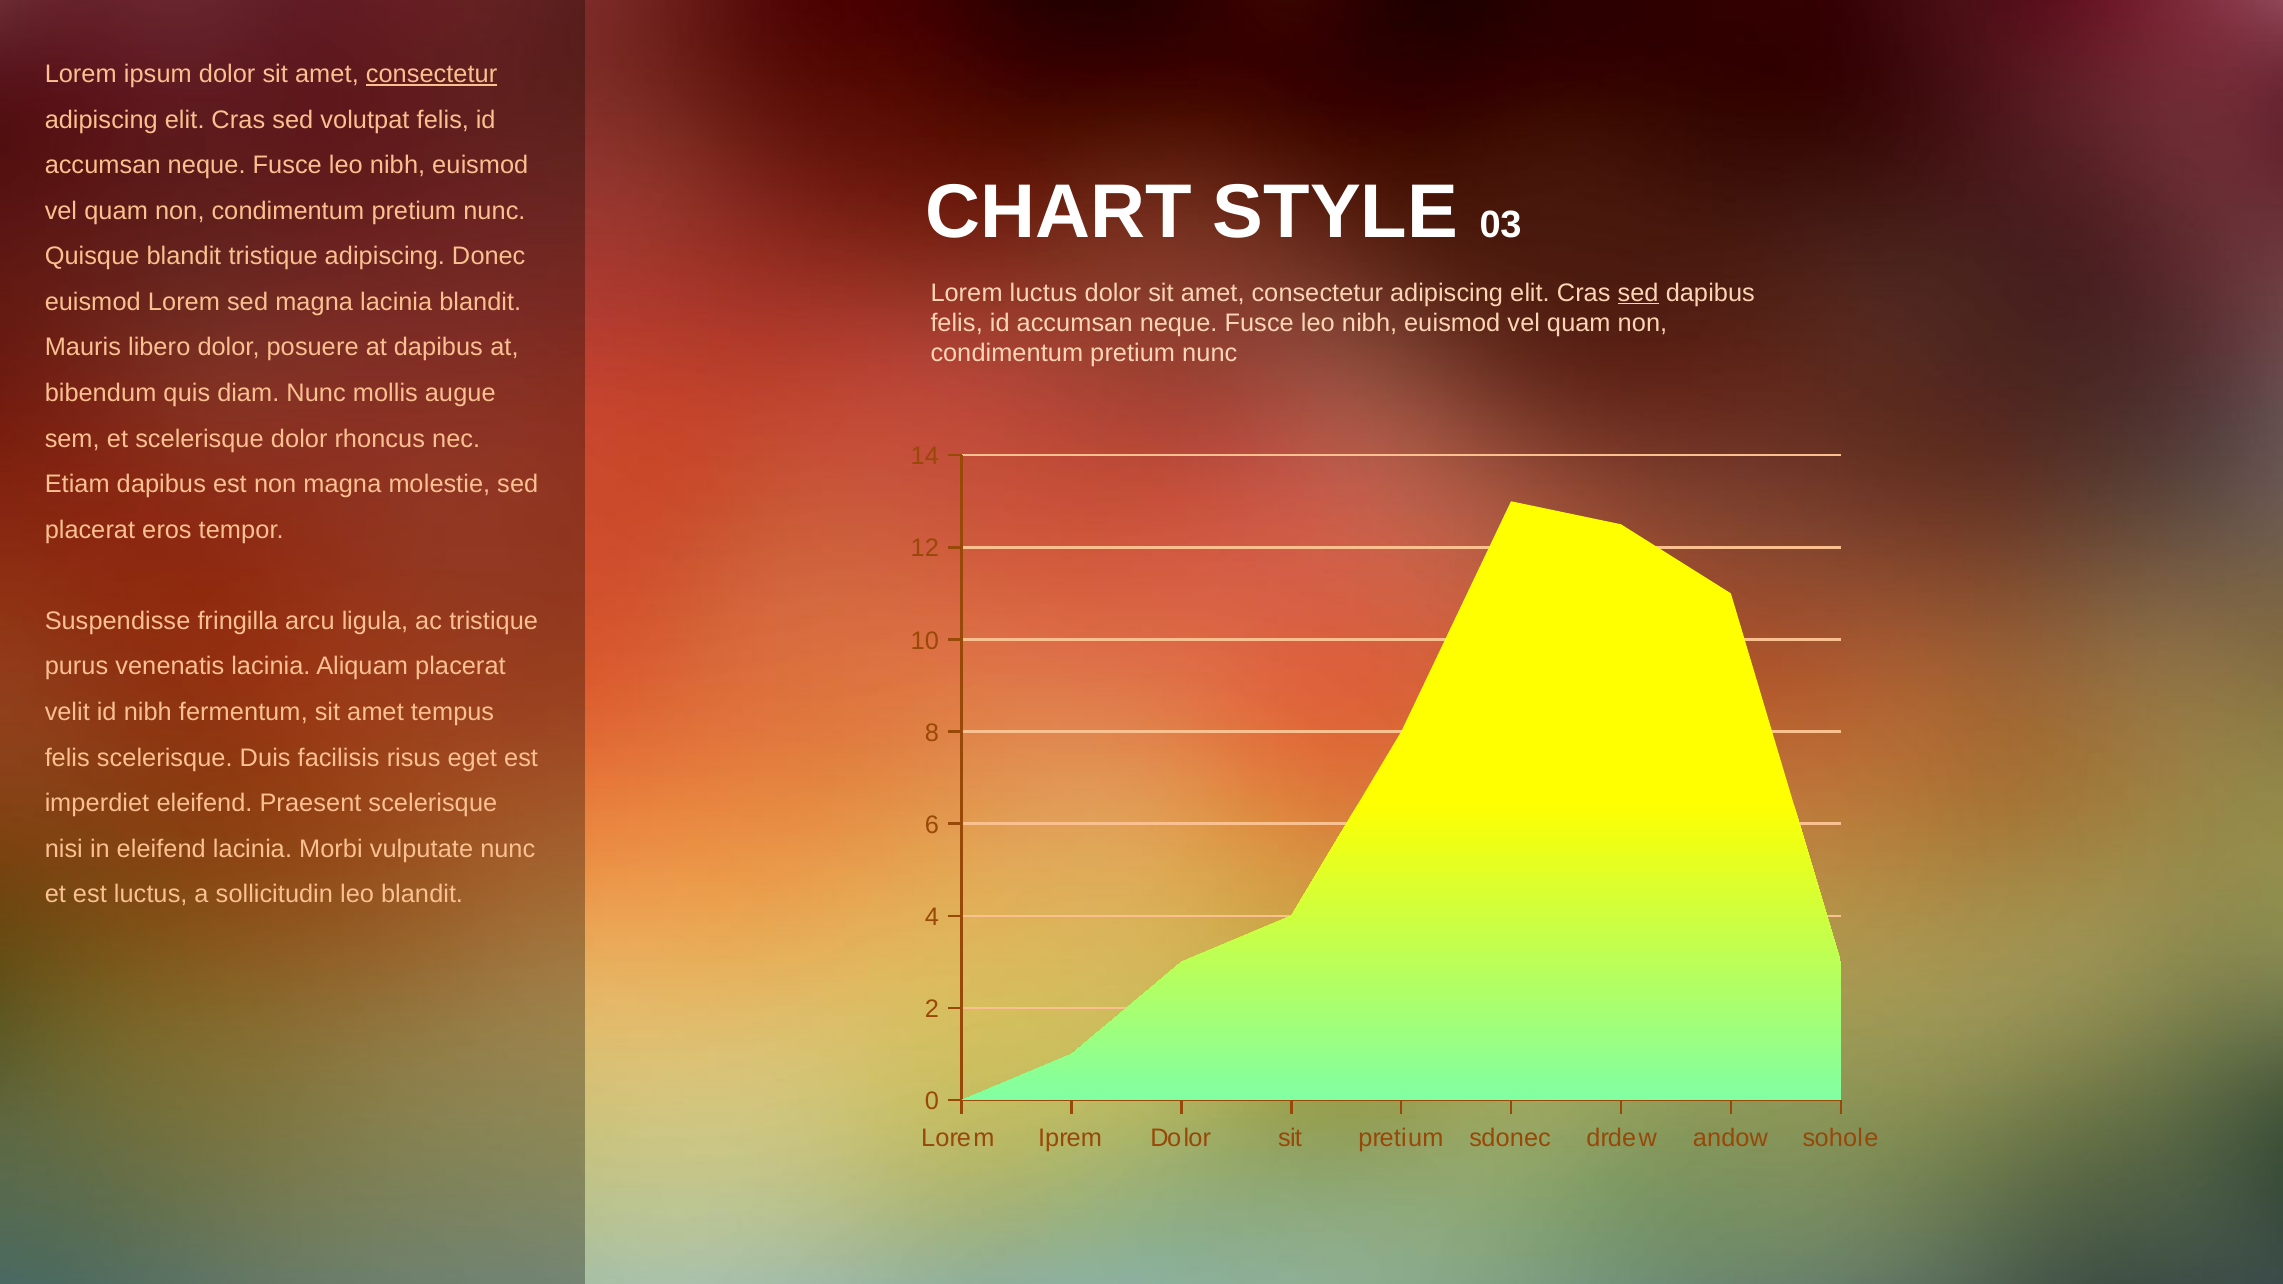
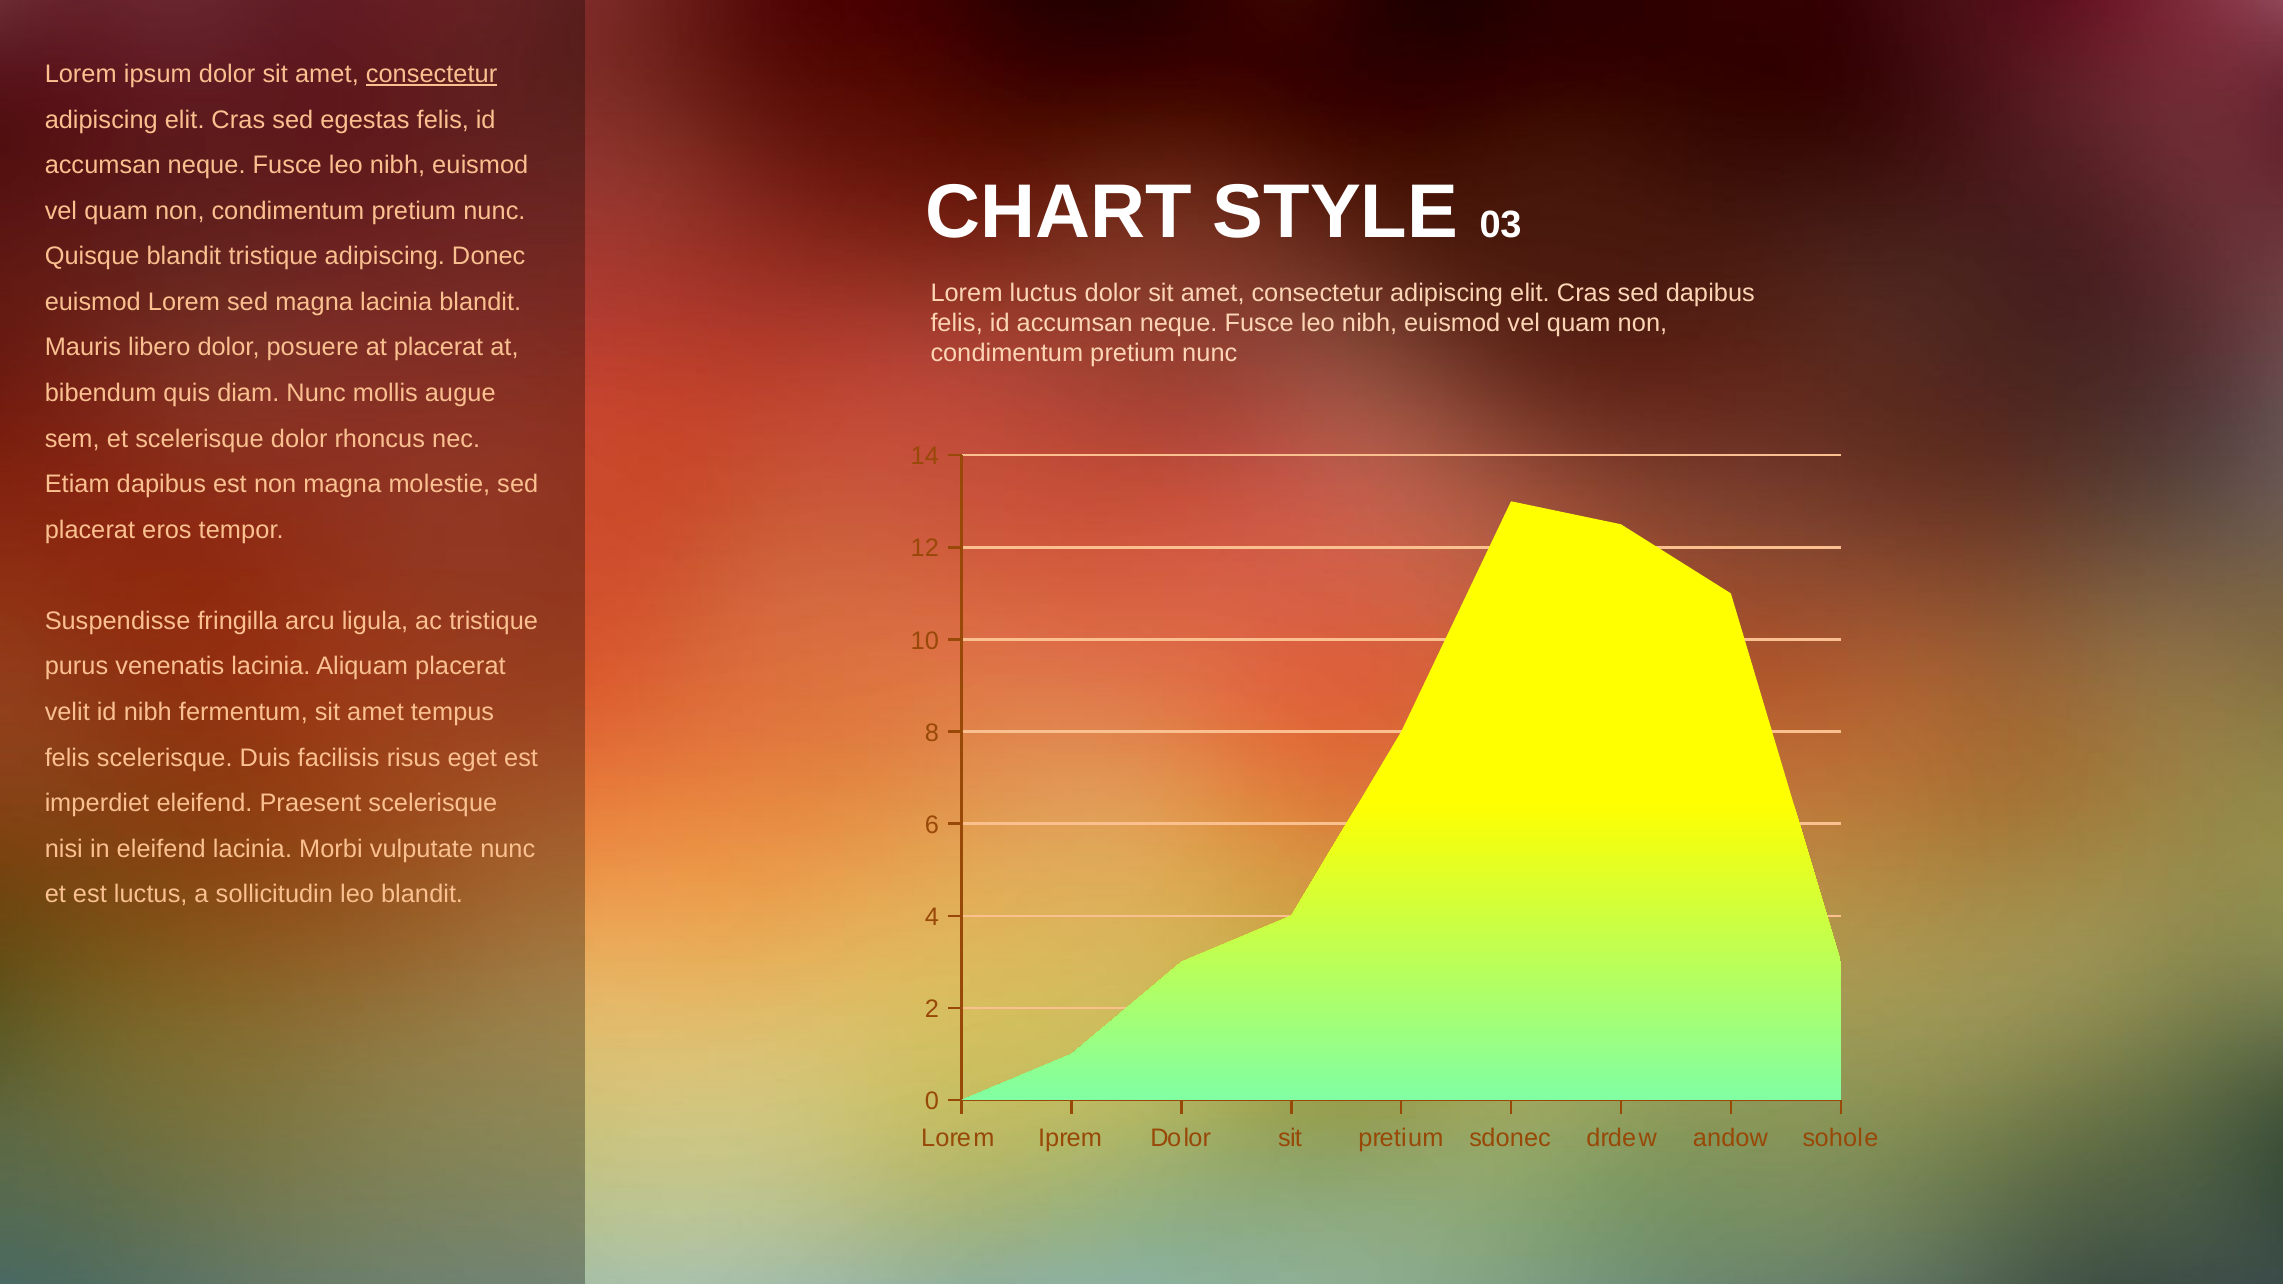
volutpat: volutpat -> egestas (365, 120)
sed underline: present -> none (1638, 293)
at dapibus: dapibus -> placerat (438, 348)
